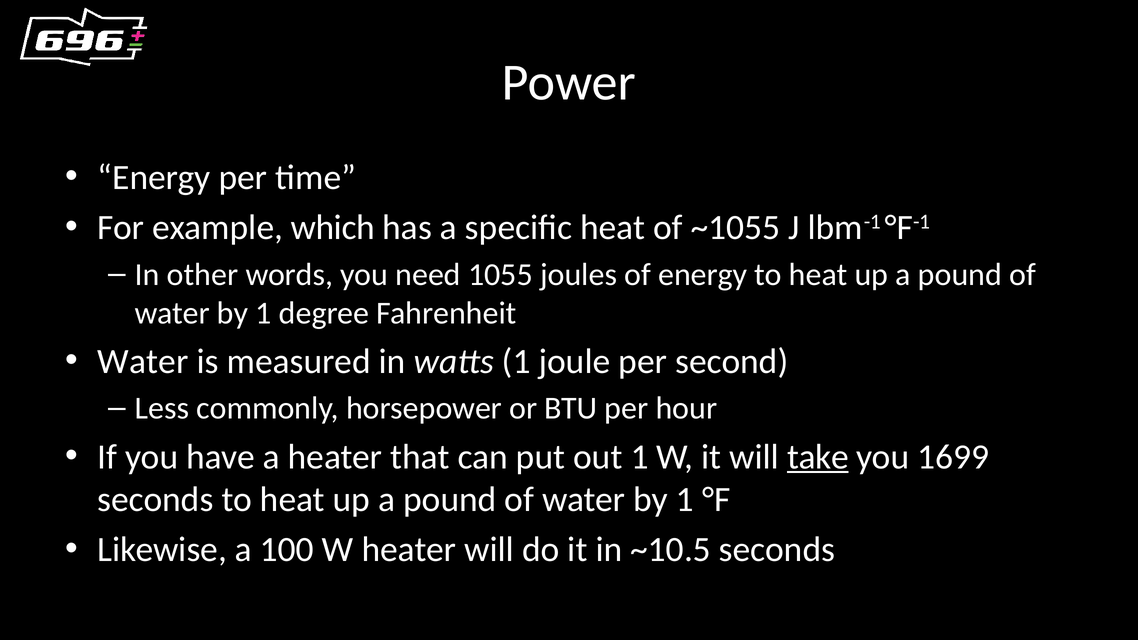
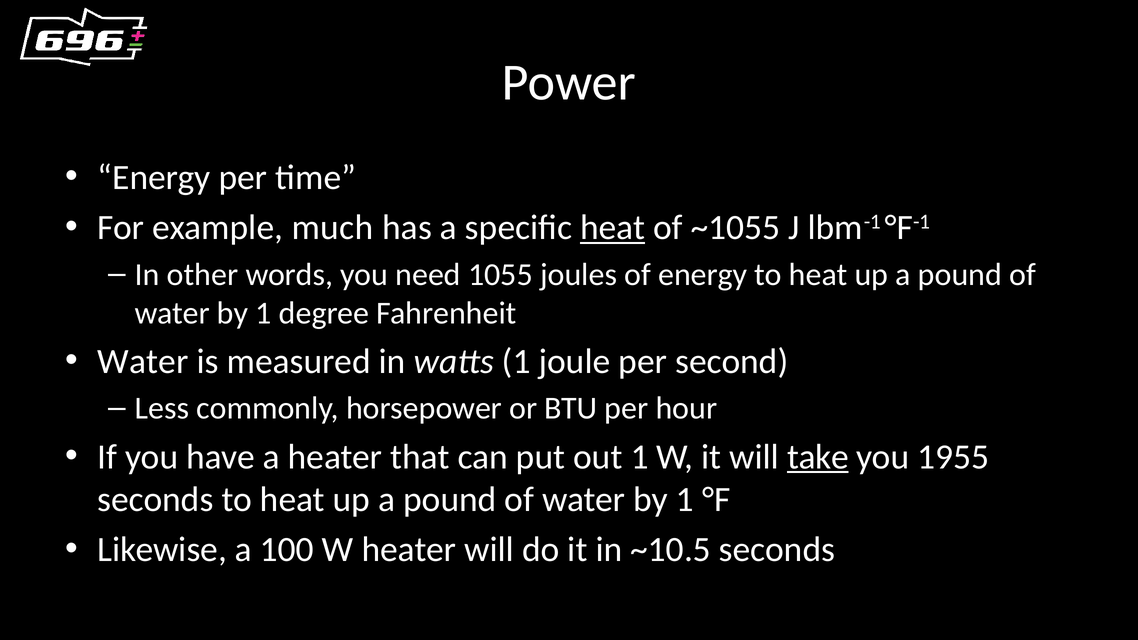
which: which -> much (332, 228)
heat underline: none -> present (613, 228)
1699: 1699 -> 1955 (953, 457)
